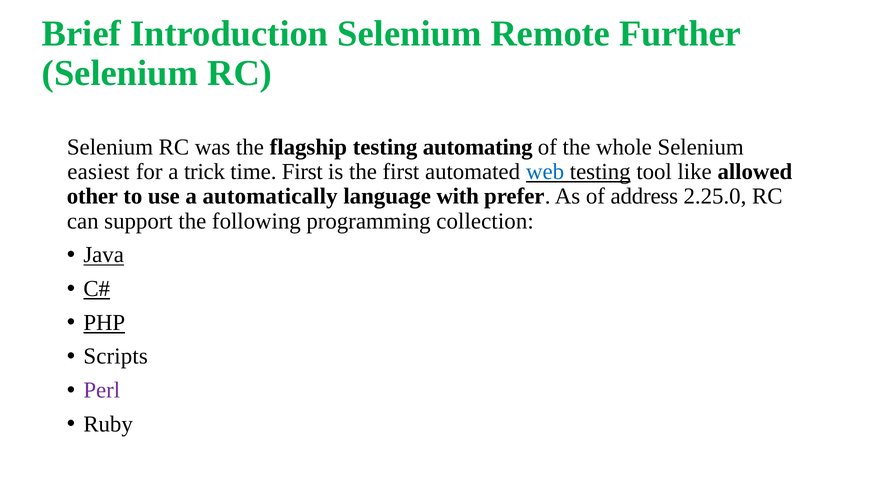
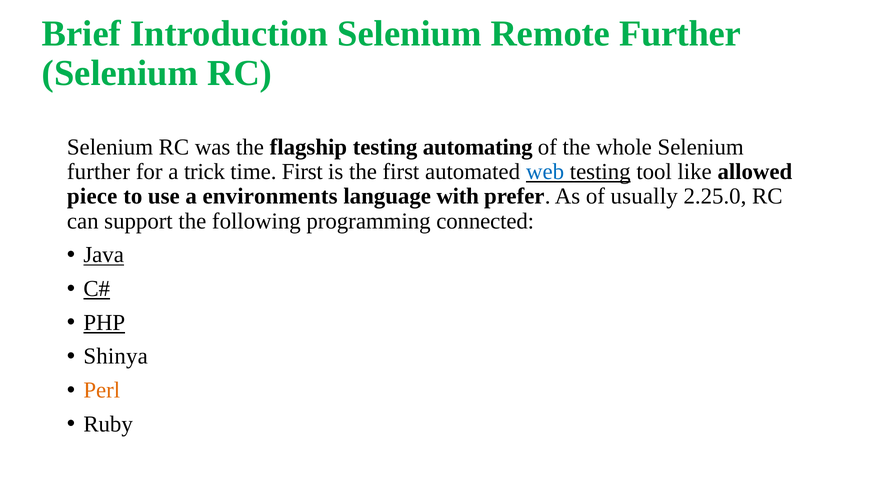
easiest: easiest -> further (98, 172)
other: other -> piece (92, 196)
automatically: automatically -> environments (270, 196)
address: address -> usually (644, 196)
collection: collection -> connected (485, 221)
Scripts: Scripts -> Shinya (116, 356)
Perl colour: purple -> orange (102, 390)
